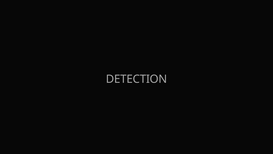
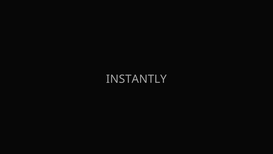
DETECTION: DETECTION -> INSTANTLY (136, 79)
